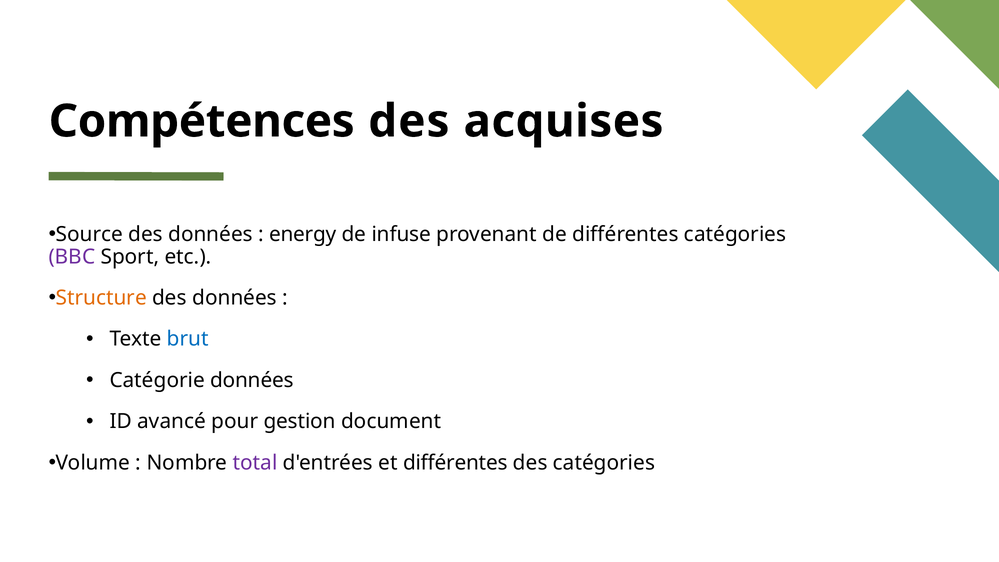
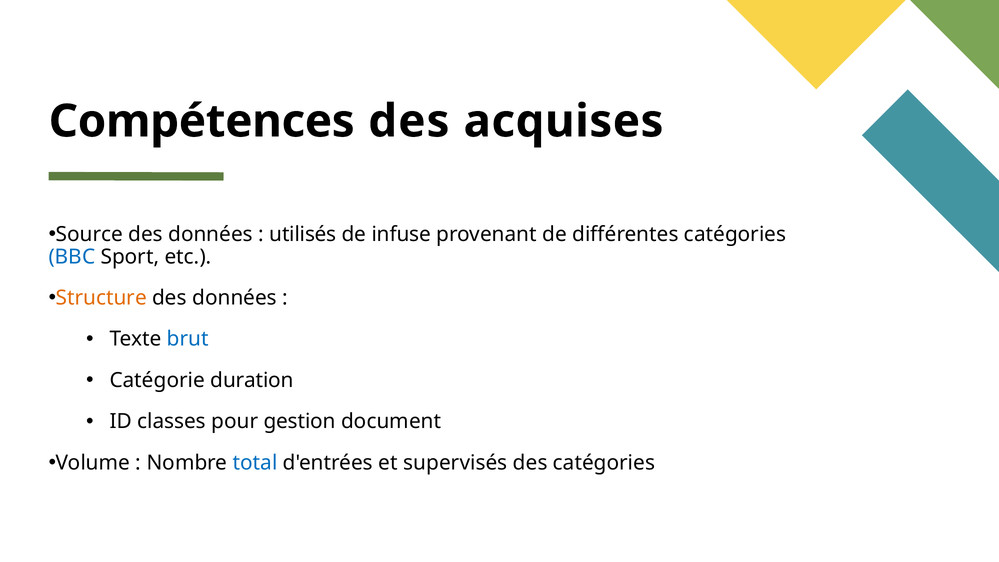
energy: energy -> utilisés (303, 234)
BBC colour: purple -> blue (72, 257)
Catégorie données: données -> duration (252, 380)
avancé: avancé -> classes (172, 421)
total colour: purple -> blue (255, 463)
et différentes: différentes -> supervisés (455, 463)
